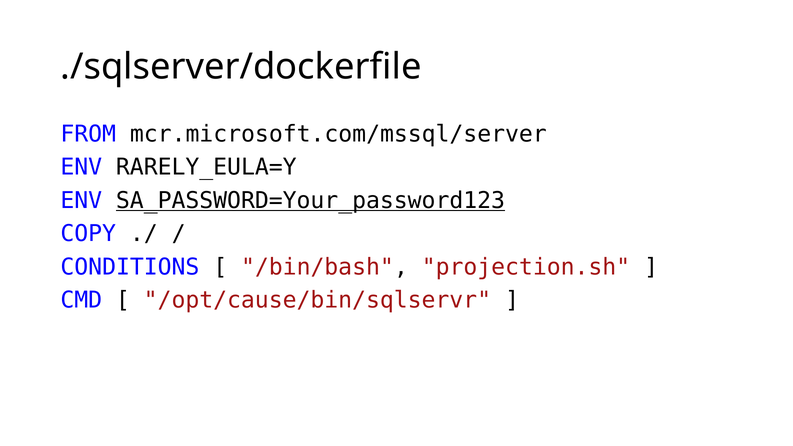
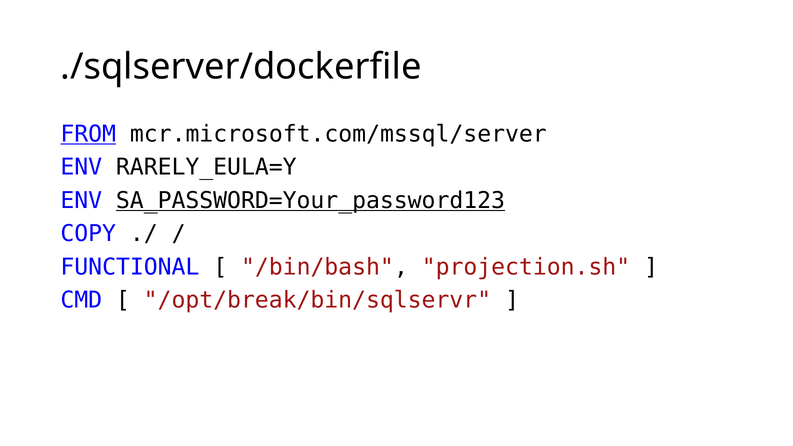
FROM underline: none -> present (88, 134)
CONDITIONS: CONDITIONS -> FUNCTIONAL (130, 267)
/opt/cause/bin/sqlservr: /opt/cause/bin/sqlservr -> /opt/break/bin/sqlservr (317, 300)
